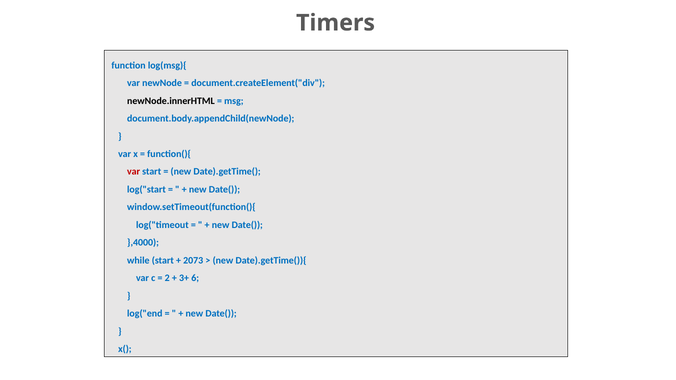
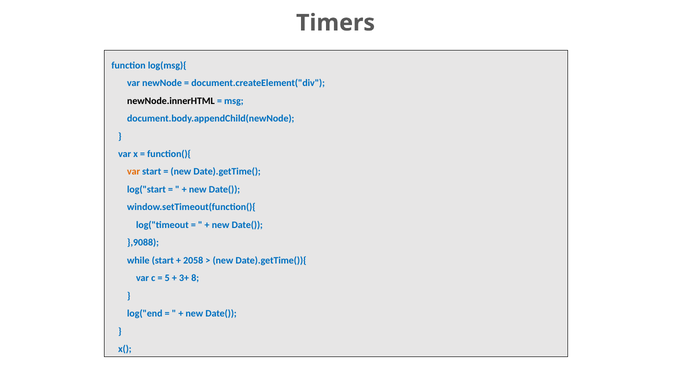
var colour: red -> orange (134, 172)
},4000: },4000 -> },9088 (143, 243)
2073: 2073 -> 2058 (193, 261)
2: 2 -> 5 (167, 278)
6: 6 -> 8 (195, 278)
